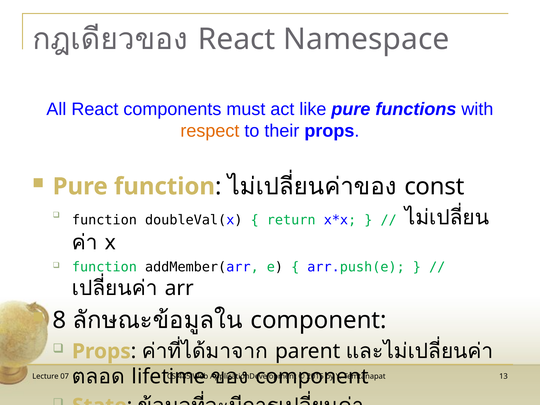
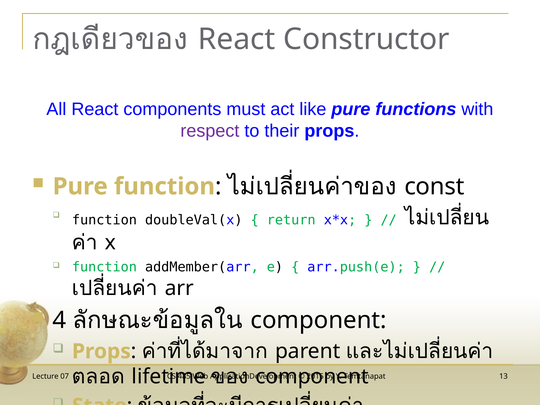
Namespace: Namespace -> Constructor (366, 39)
respect colour: orange -> purple (210, 131)
8: 8 -> 4 (60, 320)
